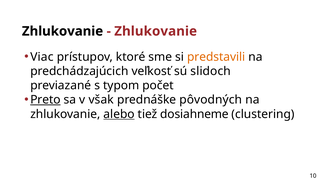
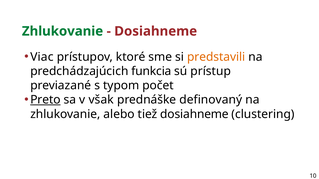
Zhlukovanie colour: black -> green (63, 31)
Zhlukovanie: Zhlukovanie -> Dosiahneme (156, 31)
veľkosť: veľkosť -> funkcia (151, 71)
slidoch: slidoch -> prístup (211, 71)
pôvodných: pôvodných -> definovaný (211, 100)
alebo underline: present -> none (119, 114)
